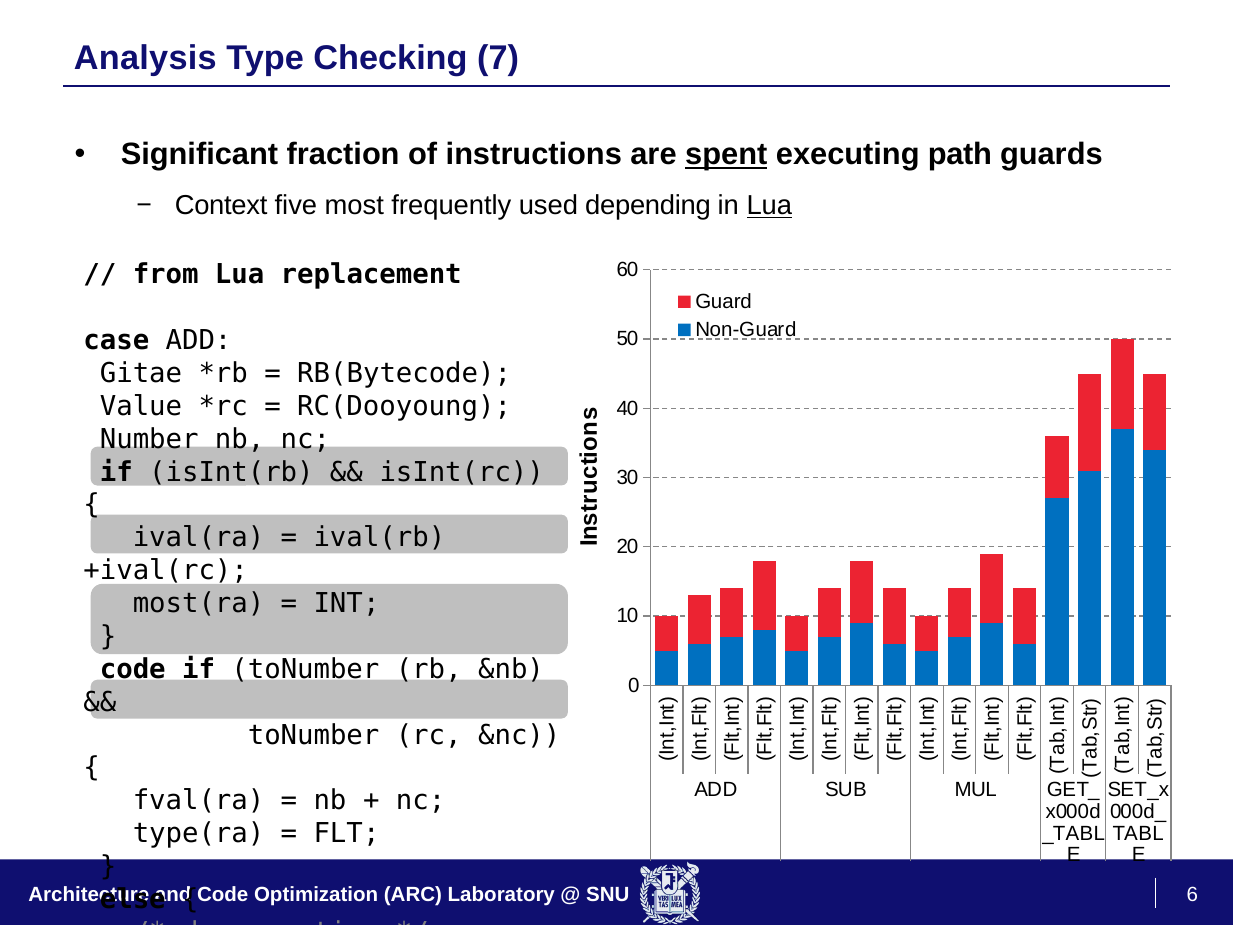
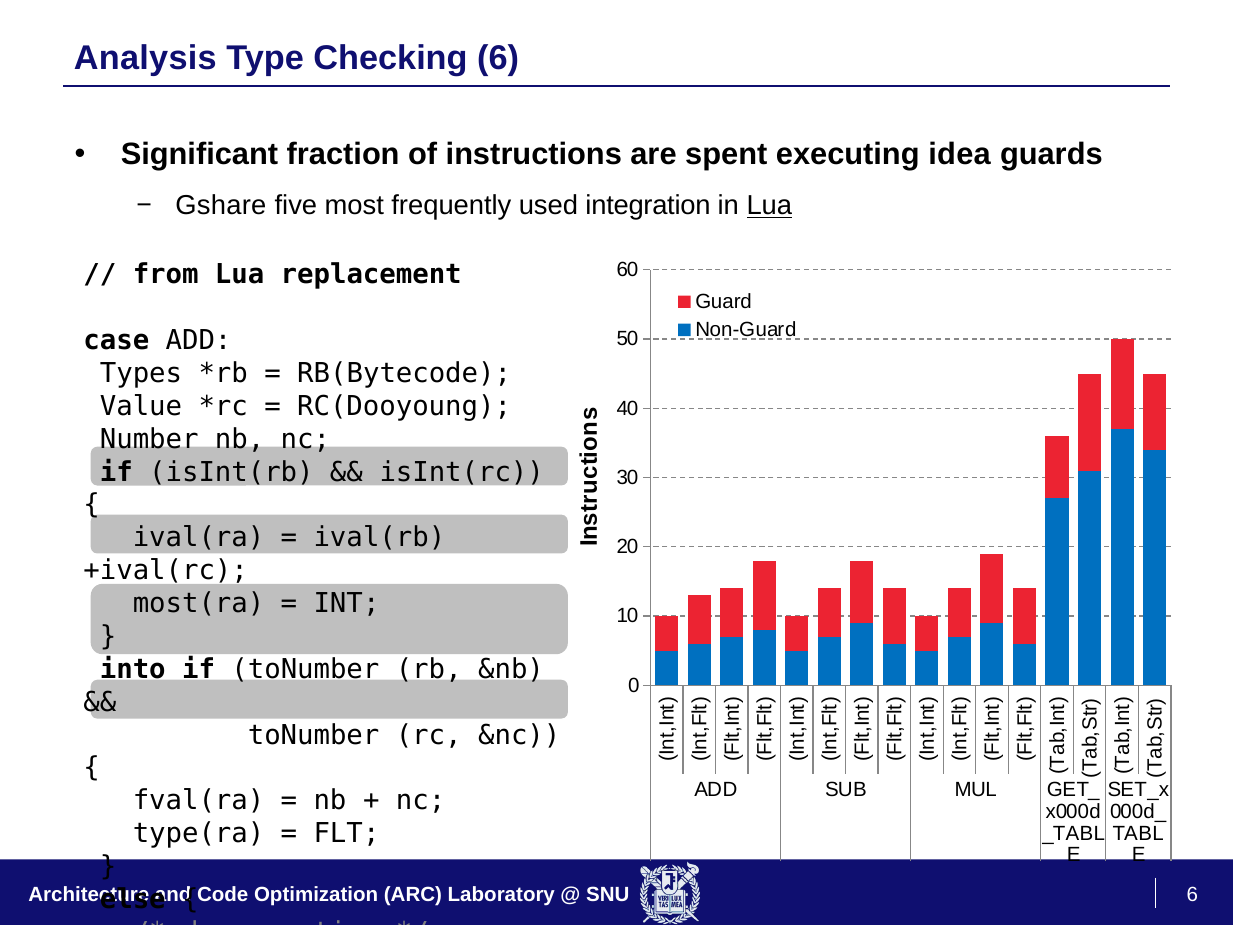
Checking 7: 7 -> 6 (498, 58)
spent underline: present -> none (726, 155)
path: path -> idea (960, 155)
Context: Context -> Gshare (221, 206)
depending: depending -> integration (648, 206)
Gitae: Gitae -> Types (141, 373)
code: code -> into (133, 669)
